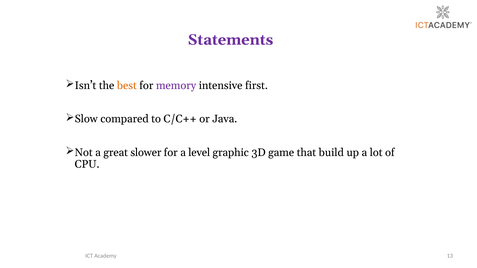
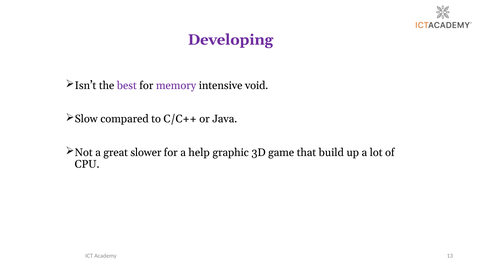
Statements: Statements -> Developing (230, 40)
best colour: orange -> purple (127, 86)
first: first -> void (257, 86)
level: level -> help (199, 153)
